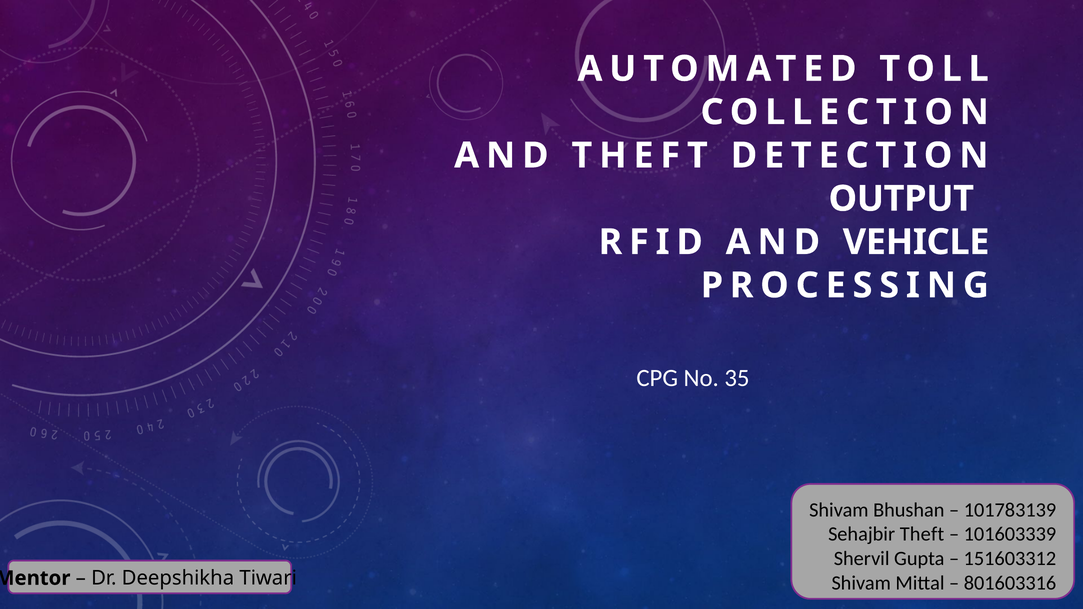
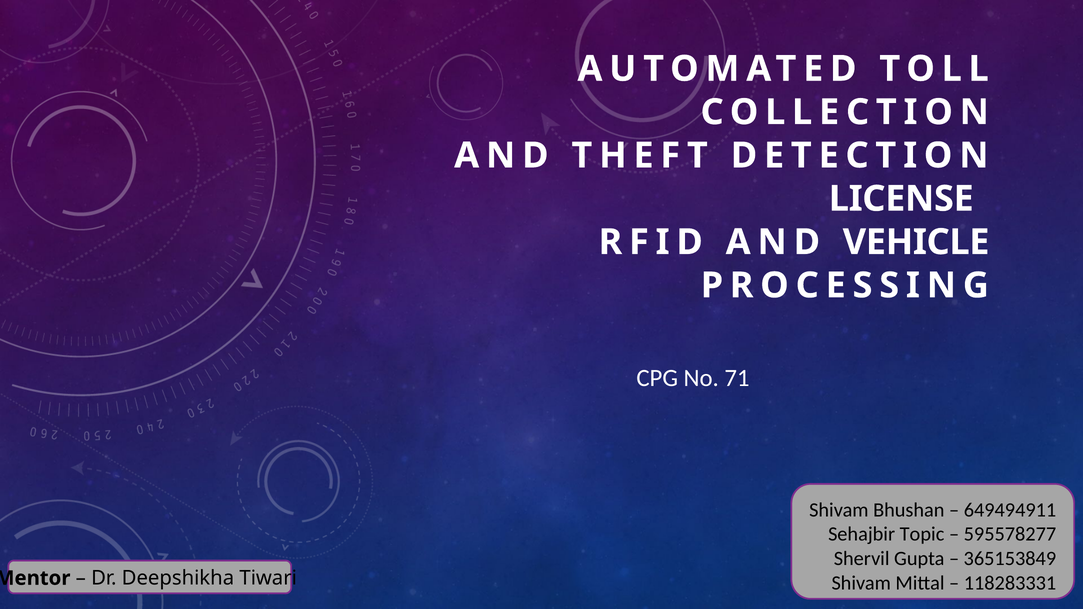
OUTPUT: OUTPUT -> LICENSE (901, 199)
35: 35 -> 71 (737, 378)
101783139: 101783139 -> 649494911 (1010, 510)
Sehajbir Theft: Theft -> Topic (922, 534)
101603339: 101603339 -> 595578277 (1010, 534)
151603312: 151603312 -> 365153849 (1010, 559)
801603316: 801603316 -> 118283331 (1010, 583)
